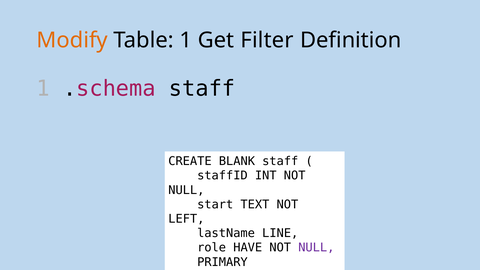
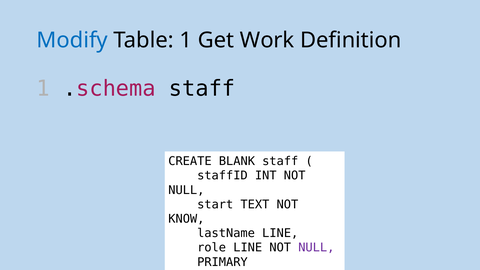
Modify colour: orange -> blue (72, 40)
Filter: Filter -> Work (267, 40)
LEFT: LEFT -> KNOW (186, 219)
role HAVE: HAVE -> LINE (248, 248)
